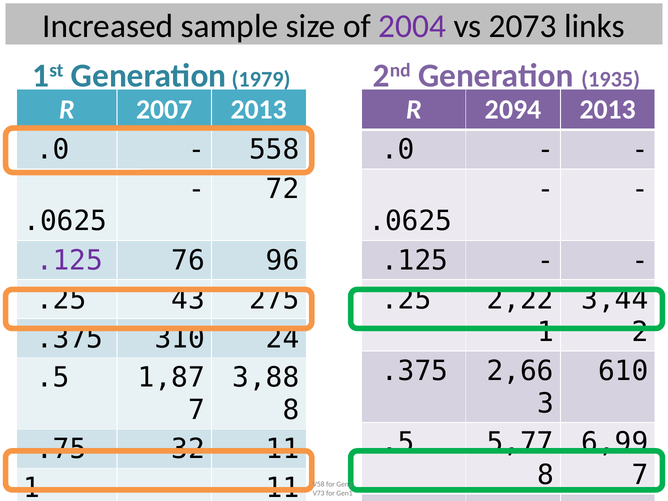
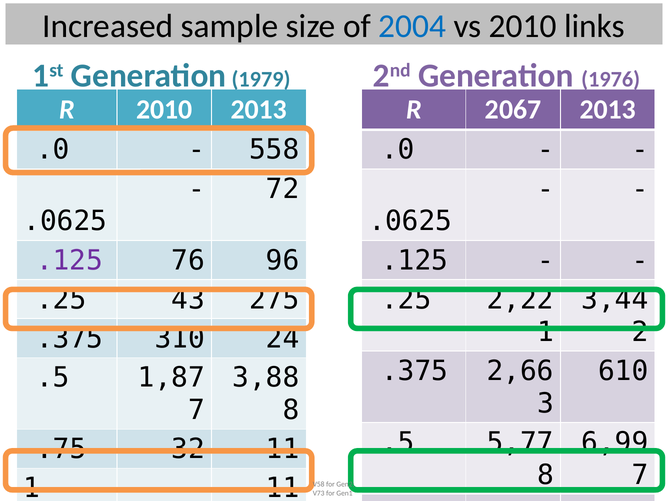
2004 colour: purple -> blue (412, 26)
vs 2073: 2073 -> 2010 (523, 26)
1935: 1935 -> 1976 (611, 79)
R 2007: 2007 -> 2010 (164, 110)
2094: 2094 -> 2067 (513, 110)
